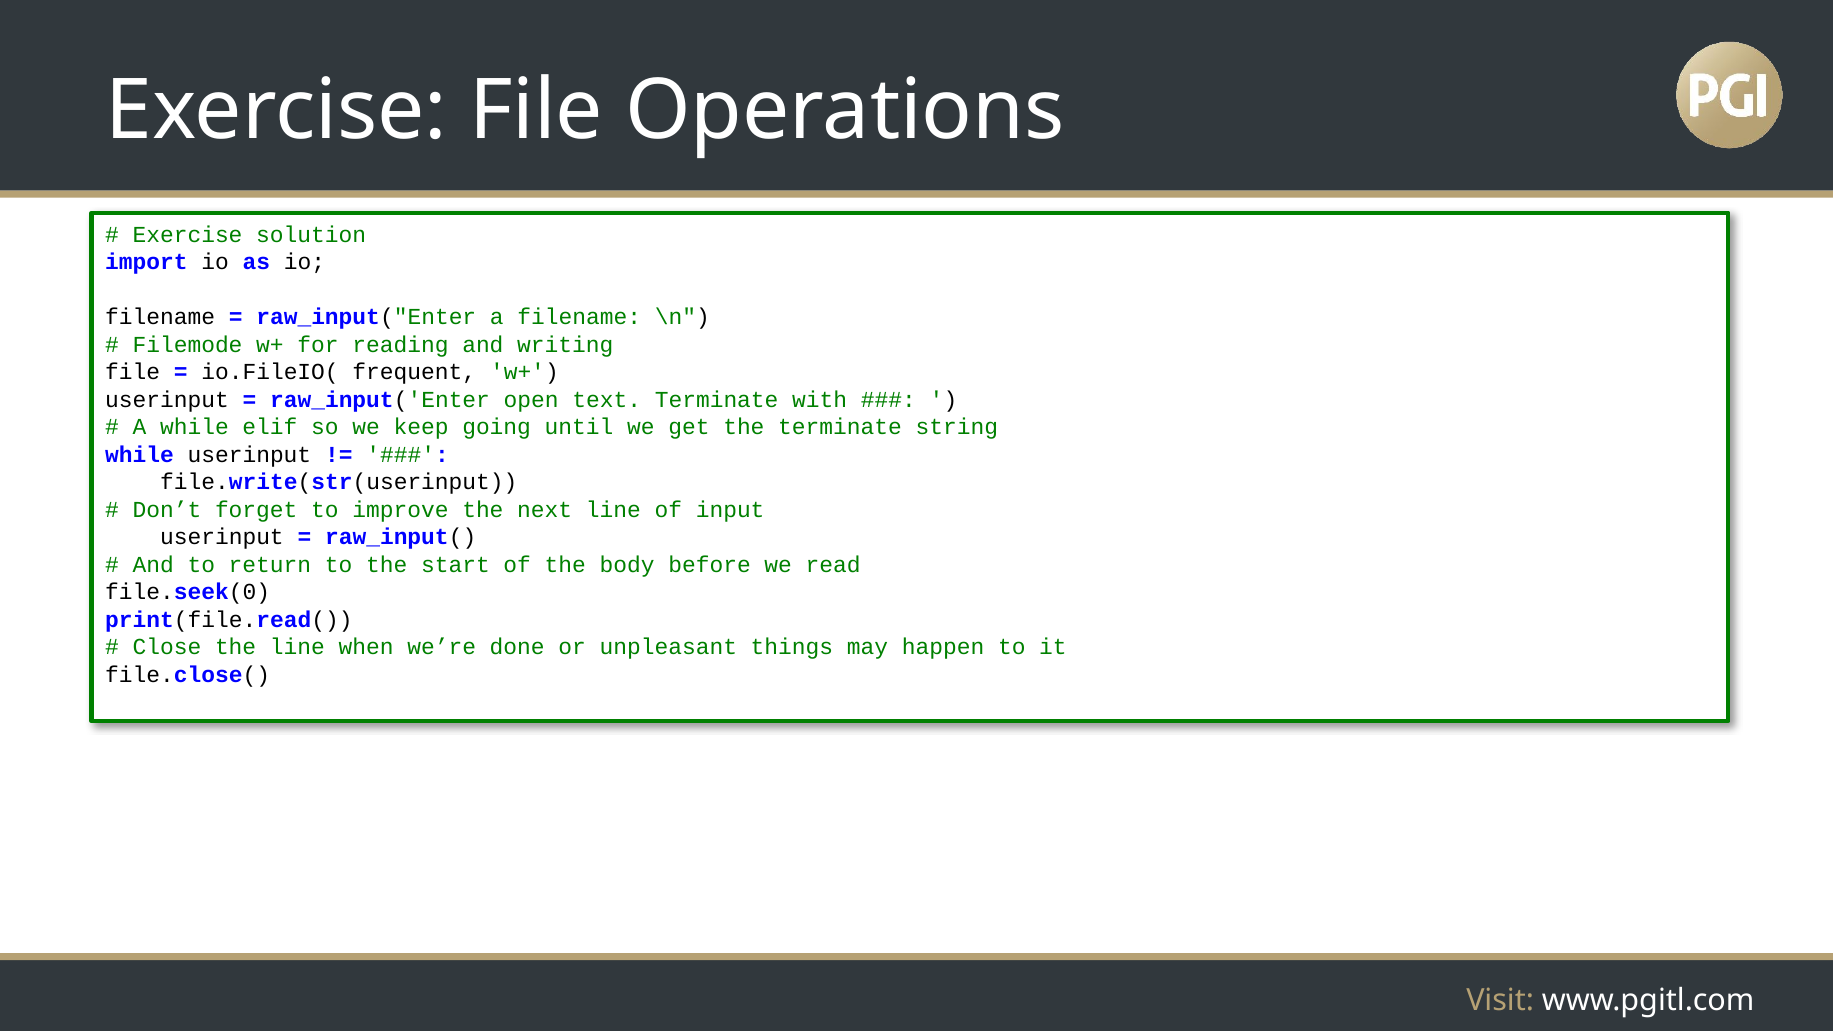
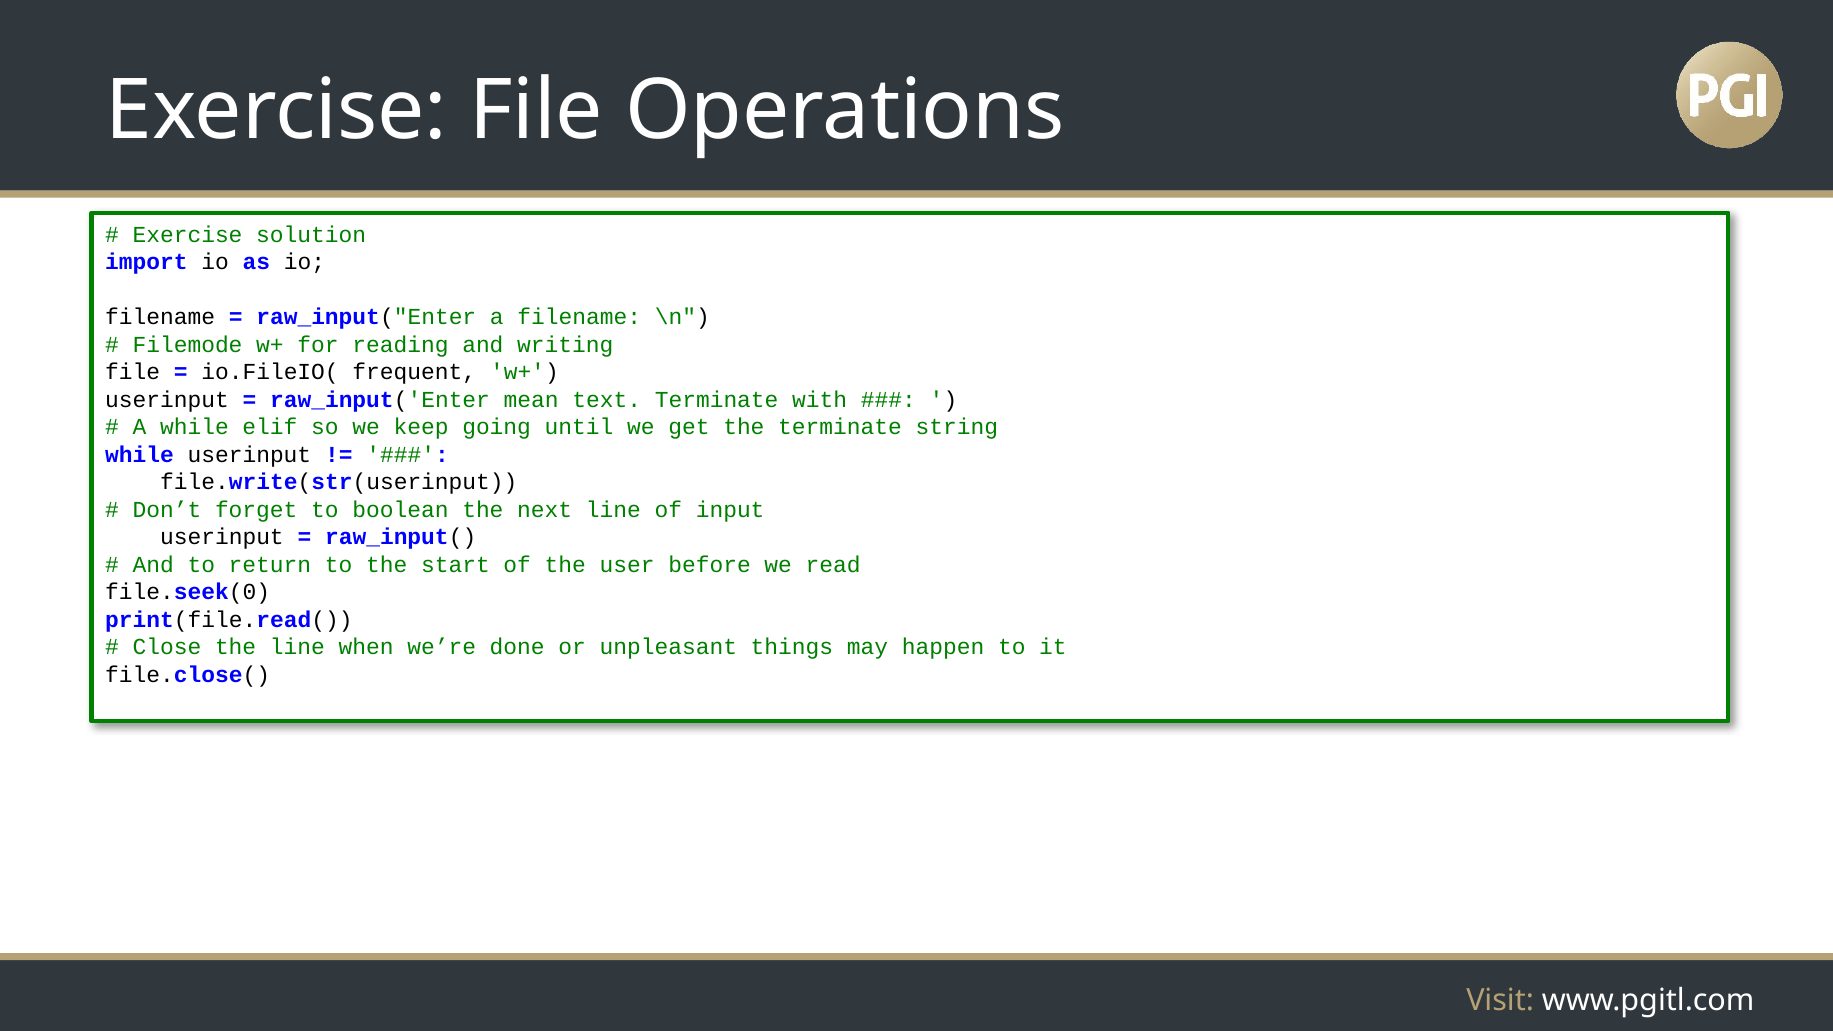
open: open -> mean (531, 400)
improve: improve -> boolean (400, 510)
body: body -> user (627, 565)
